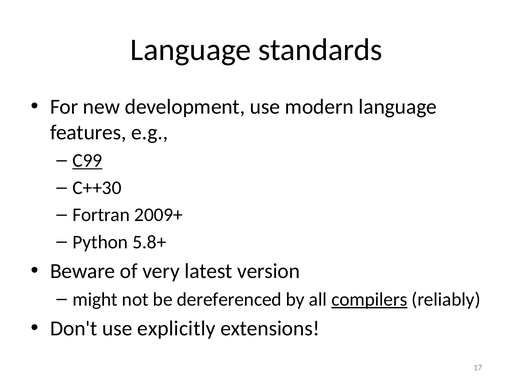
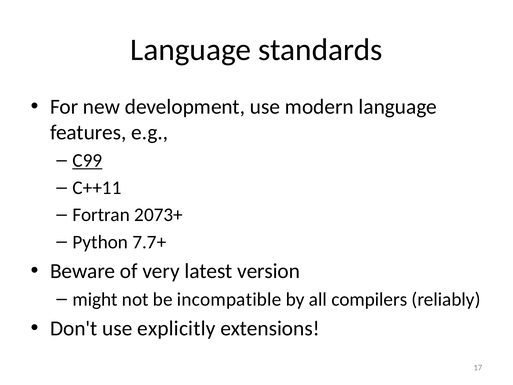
C++30: C++30 -> C++11 (97, 188)
2009+: 2009+ -> 2073+ (159, 215)
5.8+: 5.8+ -> 7.7+ (149, 242)
dereferenced: dereferenced -> incompatible (229, 299)
compilers underline: present -> none (369, 299)
